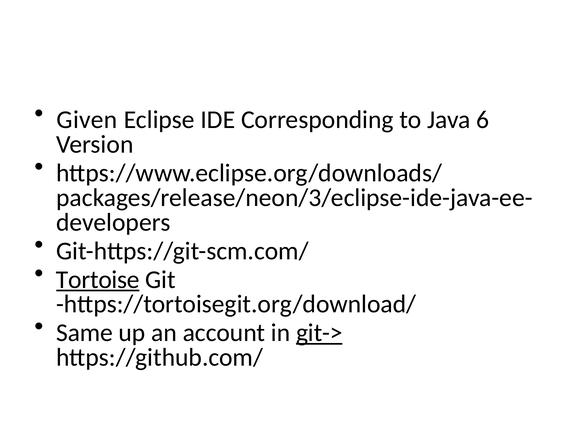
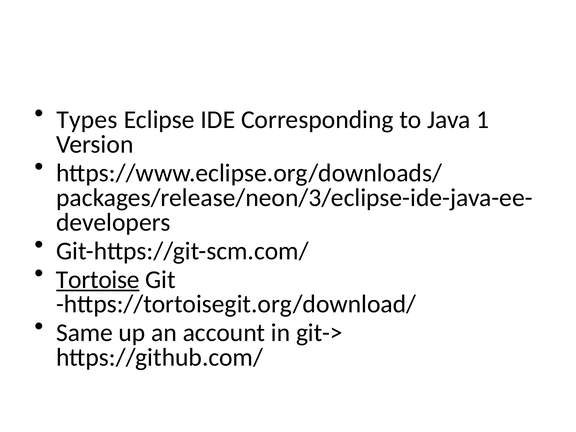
Given: Given -> Types (87, 120)
6: 6 -> 1 (483, 120)
git-> underline: present -> none (319, 333)
